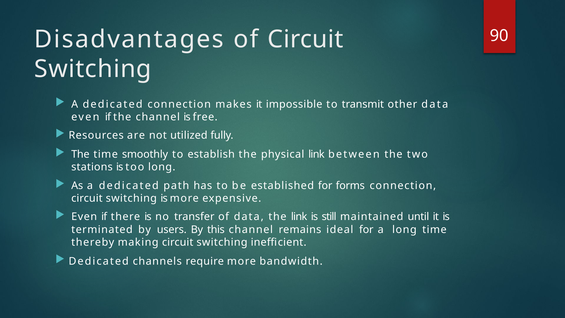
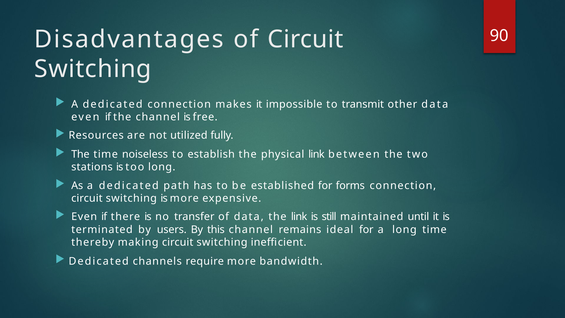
smoothly: smoothly -> noiseless (145, 154)
